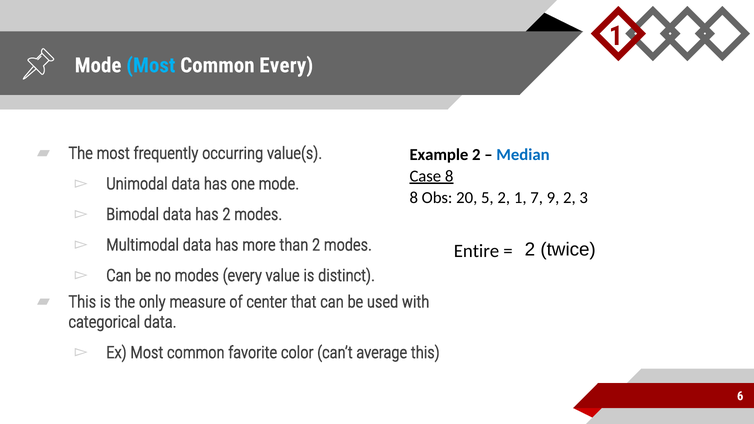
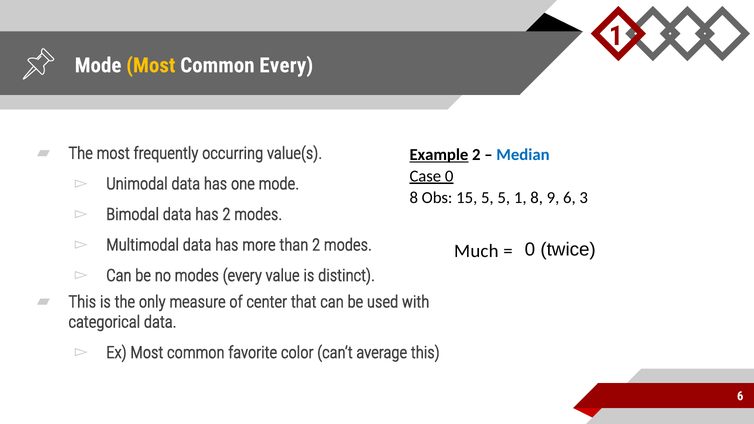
Most colour: light blue -> yellow (151, 65)
Example underline: none -> present (439, 155)
Case 8: 8 -> 0 (449, 176)
20: 20 -> 15 (467, 198)
5 2: 2 -> 5 (504, 198)
1 7: 7 -> 8 (537, 198)
9 2: 2 -> 6 (569, 198)
Entire: Entire -> Much (476, 251)
2: 2 -> 0 (530, 250)
